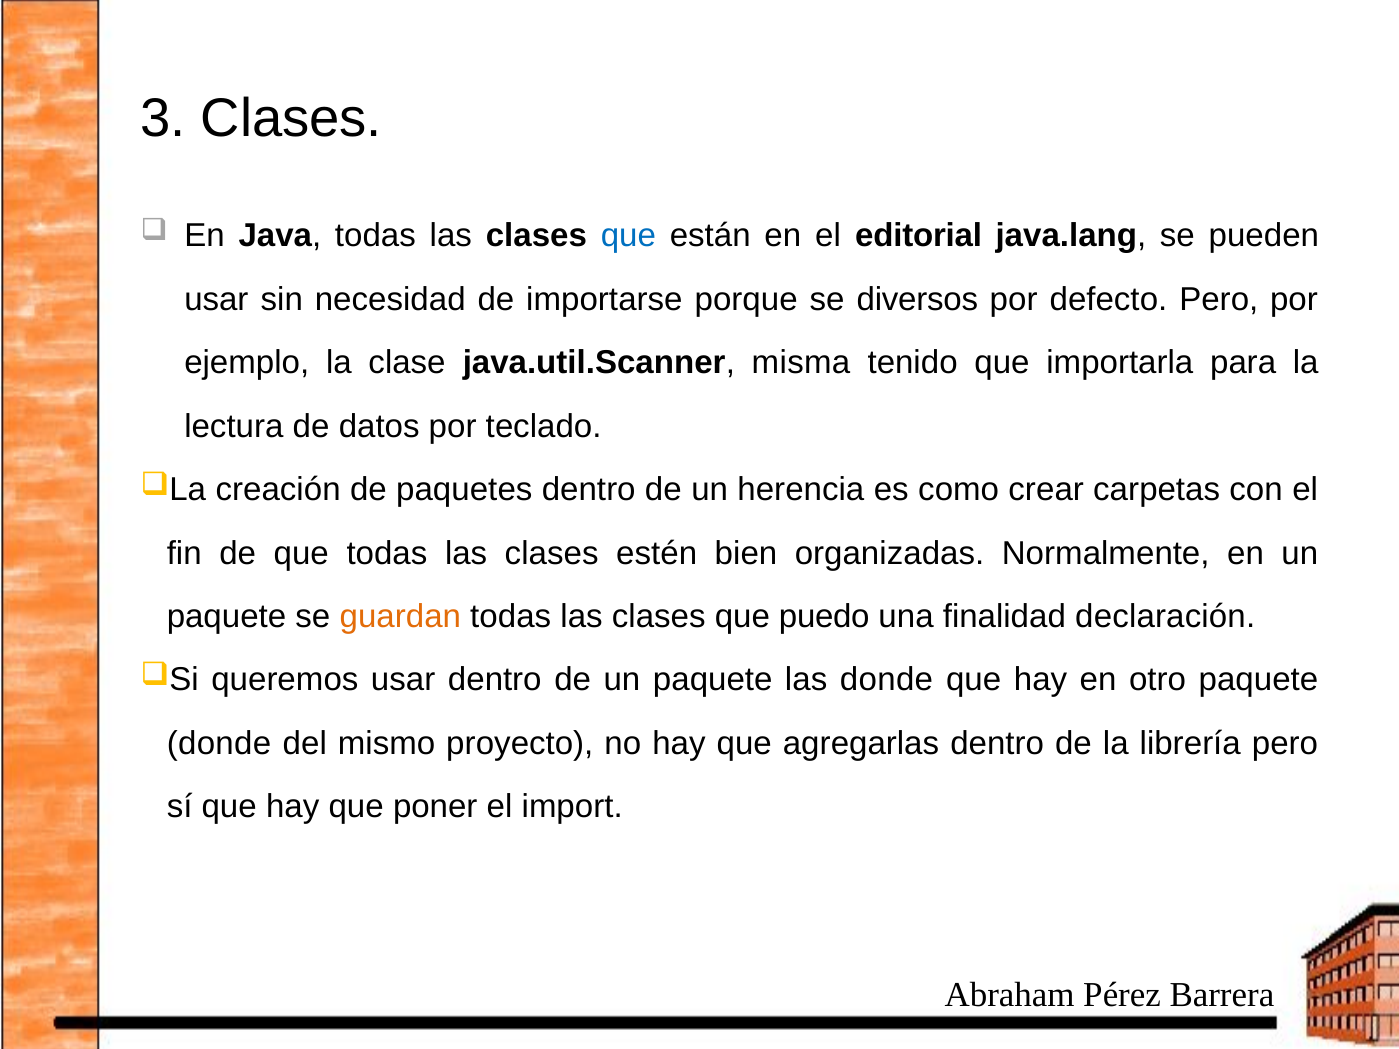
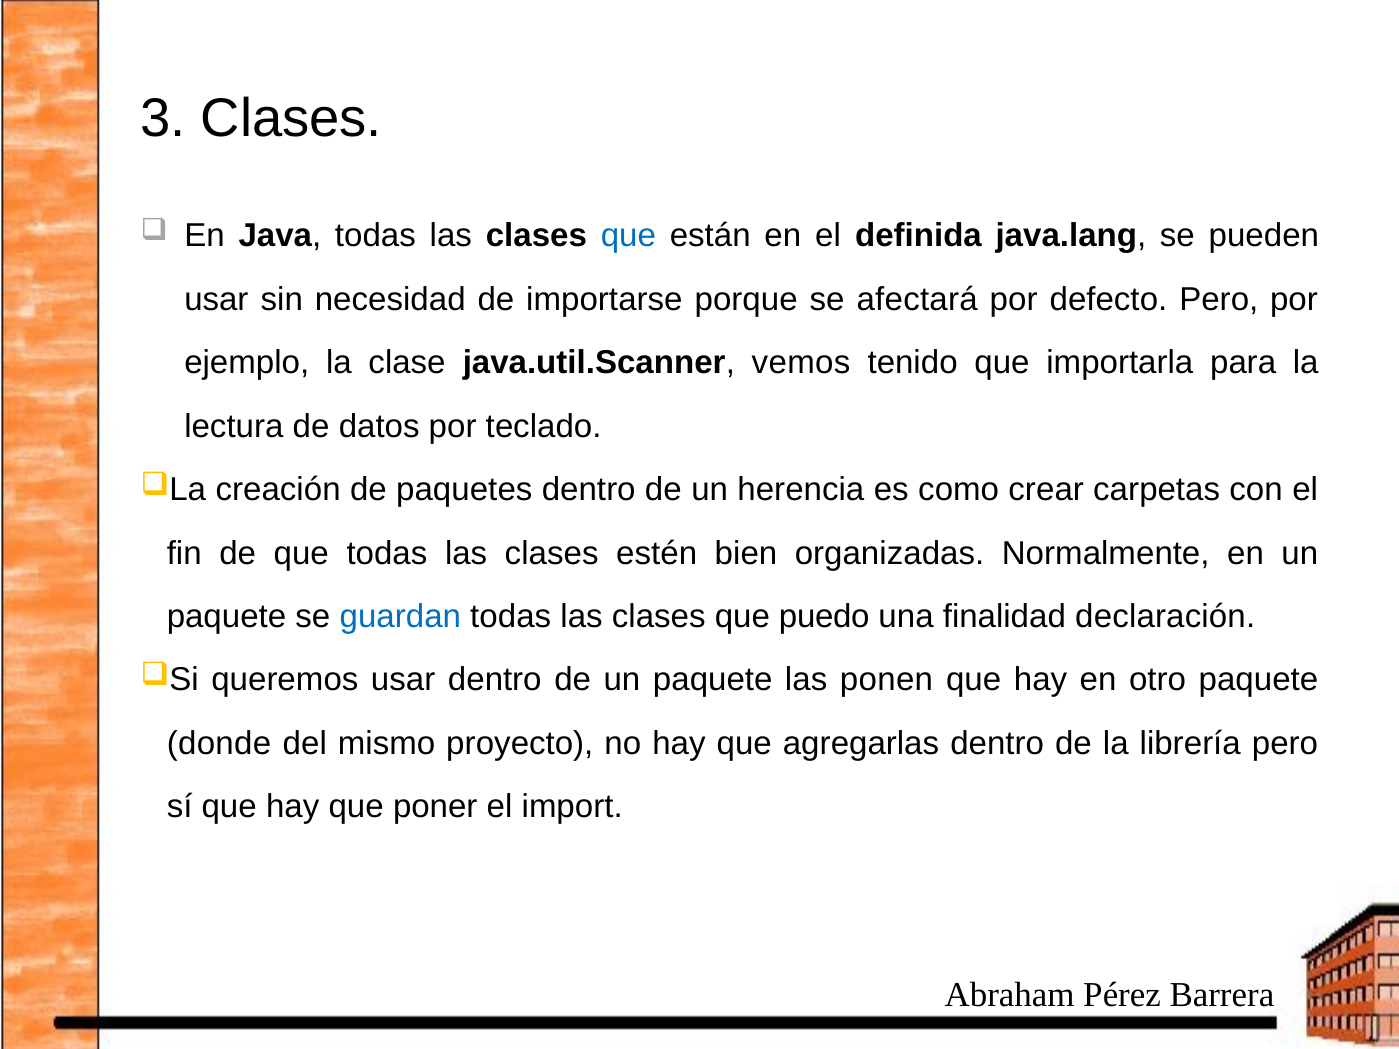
editorial: editorial -> definida (918, 236)
diversos: diversos -> afectará (917, 299)
misma: misma -> vemos (801, 363)
guardan colour: orange -> blue (400, 617)
las donde: donde -> ponen (887, 680)
